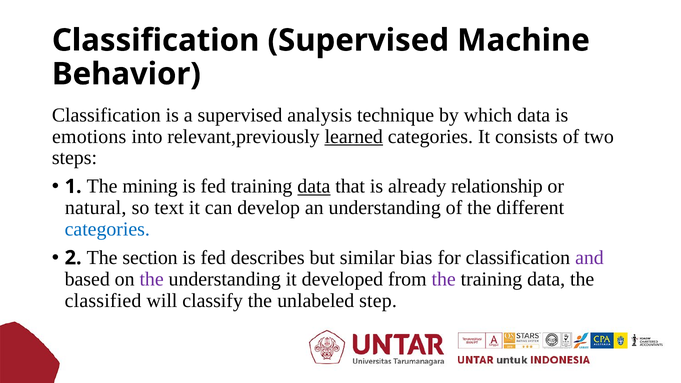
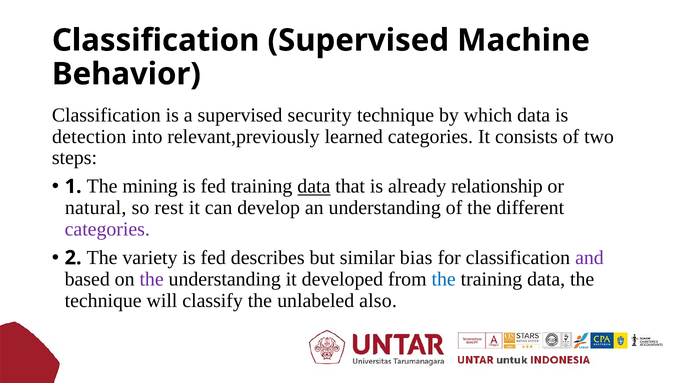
analysis: analysis -> security (320, 115)
emotions: emotions -> detection (89, 137)
learned underline: present -> none (354, 137)
text: text -> rest (169, 208)
categories colour: blue -> purple (107, 229)
section: section -> variety (150, 258)
the colour: purple -> blue (444, 279)
classified: classified -> technique (103, 301)
step: step -> also (378, 301)
